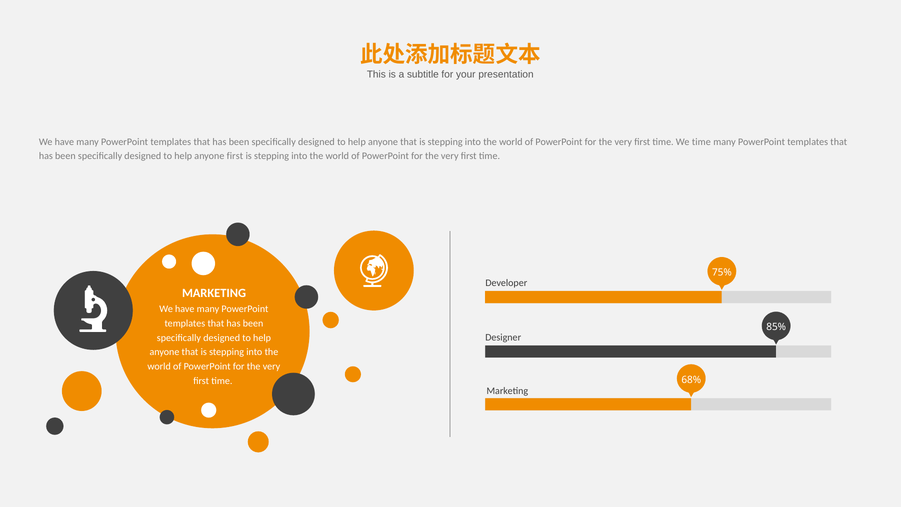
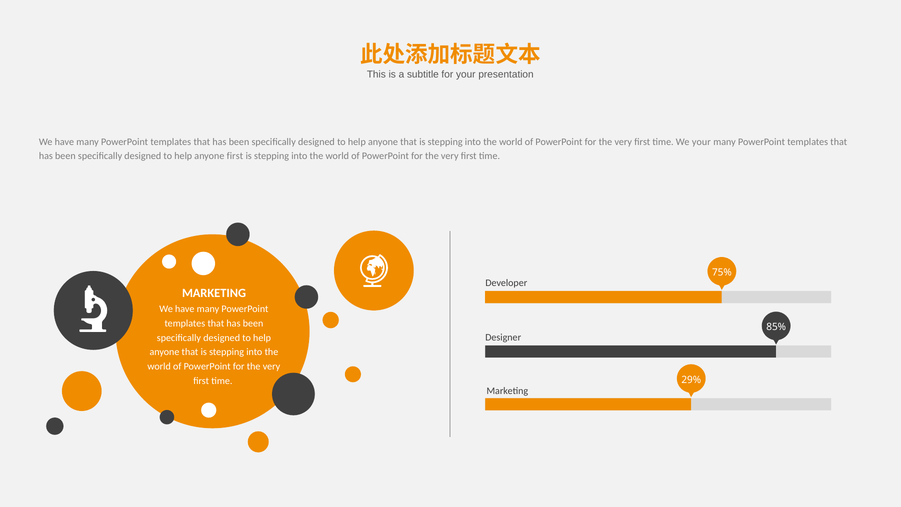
We time: time -> your (701, 142)
68%: 68% -> 29% (691, 379)
